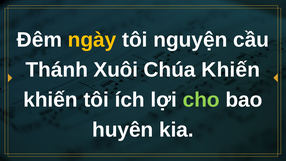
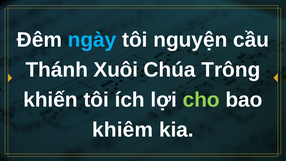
ngày colour: yellow -> light blue (92, 40)
Chúa Khiến: Khiến -> Trông (231, 70)
huyên: huyên -> khiêm (123, 130)
